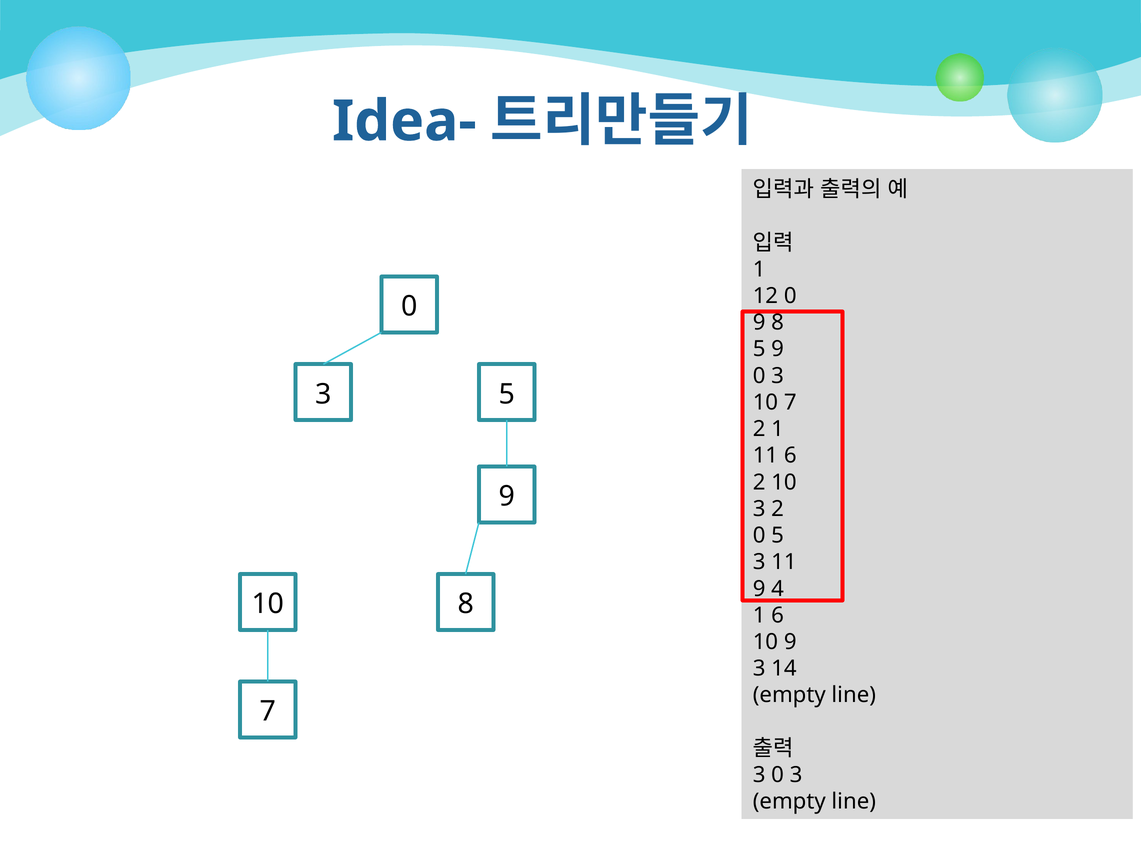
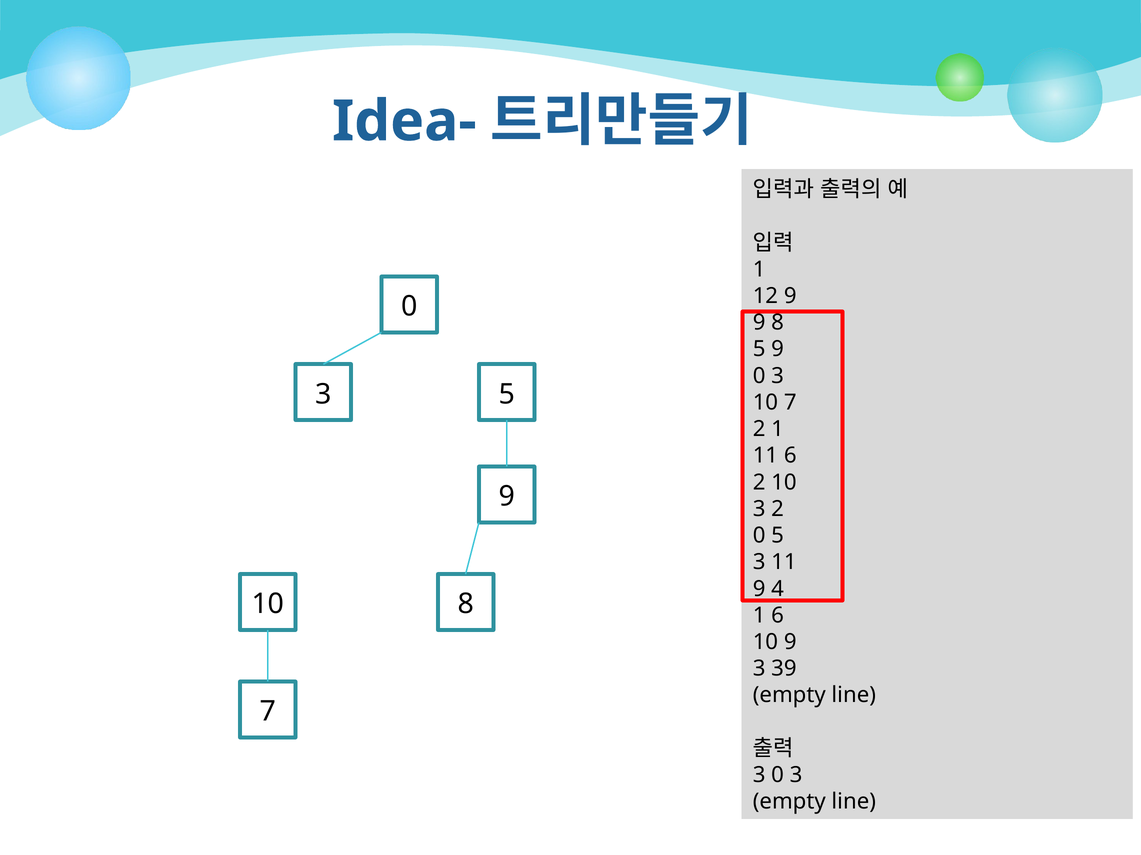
12 0: 0 -> 9 (790, 296)
14: 14 -> 39 (784, 669)
